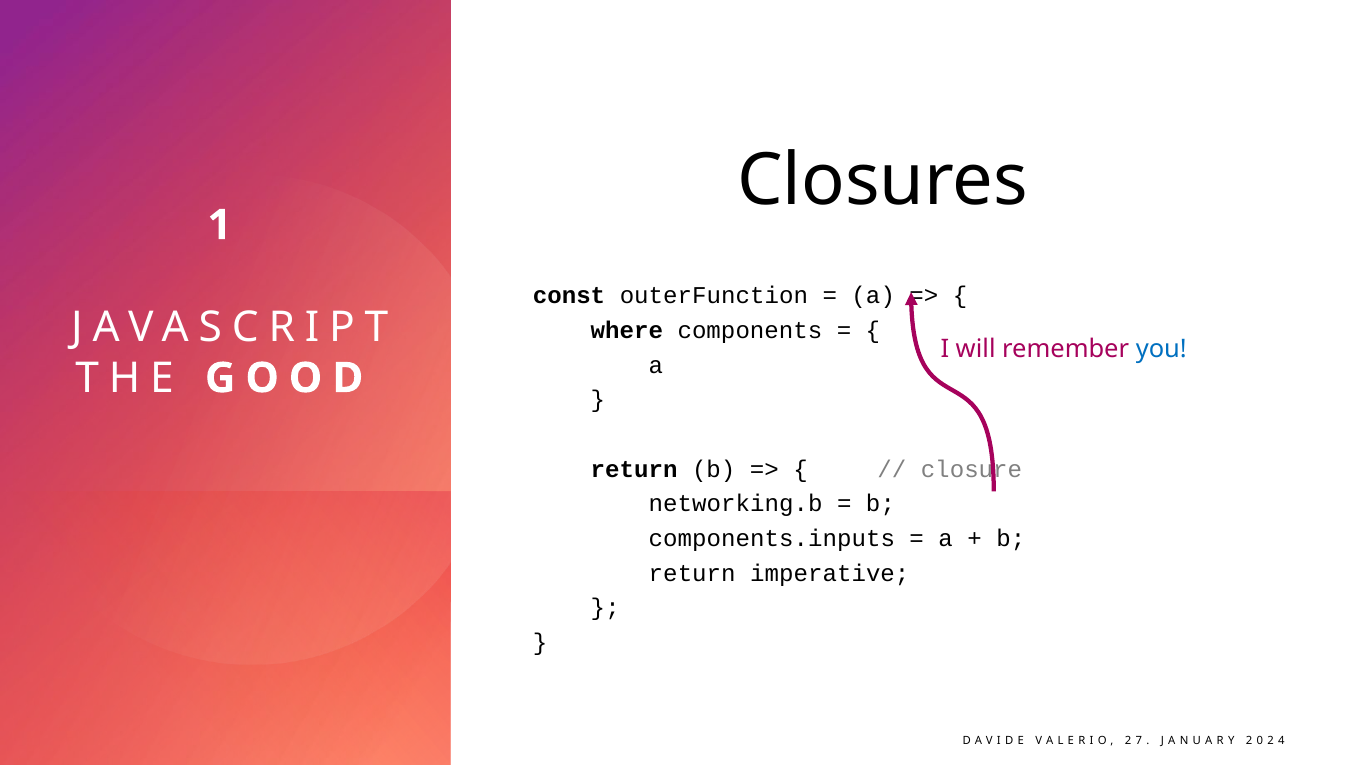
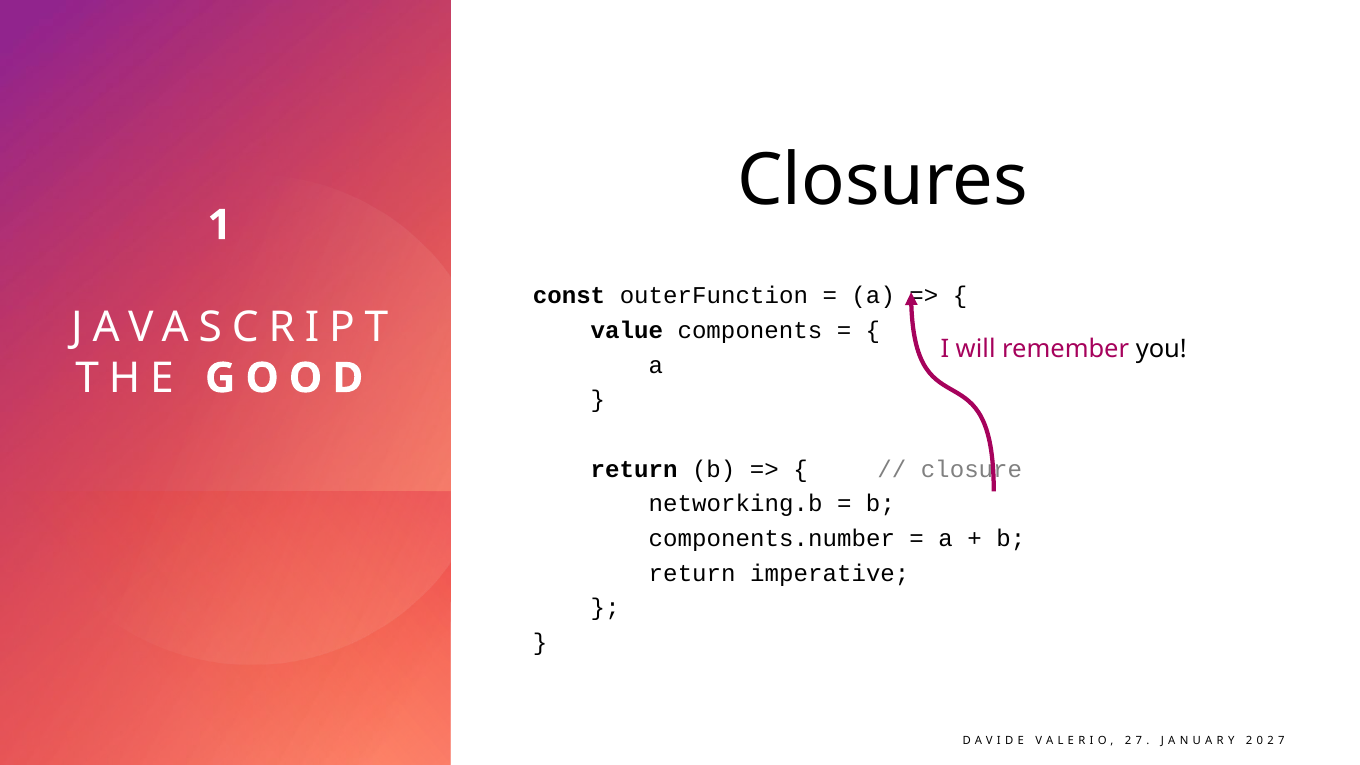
where: where -> value (627, 330)
you colour: blue -> black (1161, 349)
components.inputs: components.inputs -> components.number (772, 539)
4: 4 -> 7 (1281, 741)
